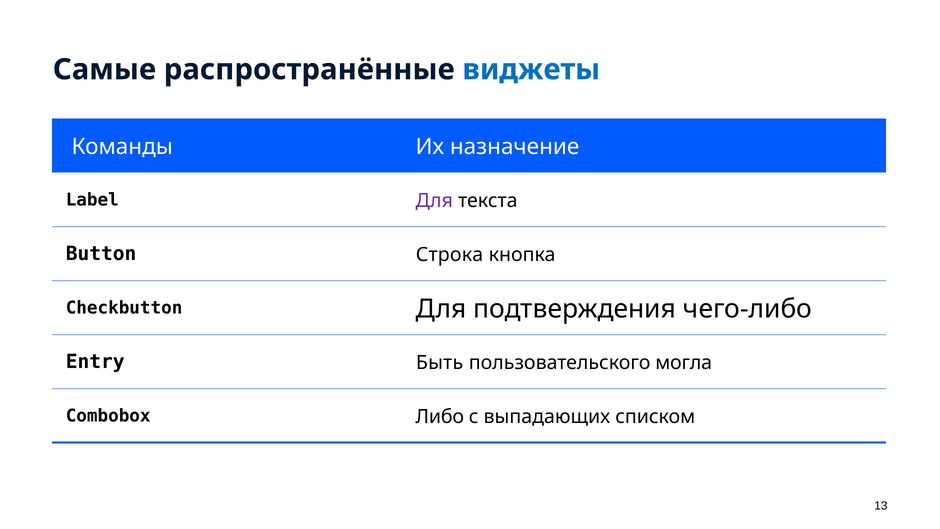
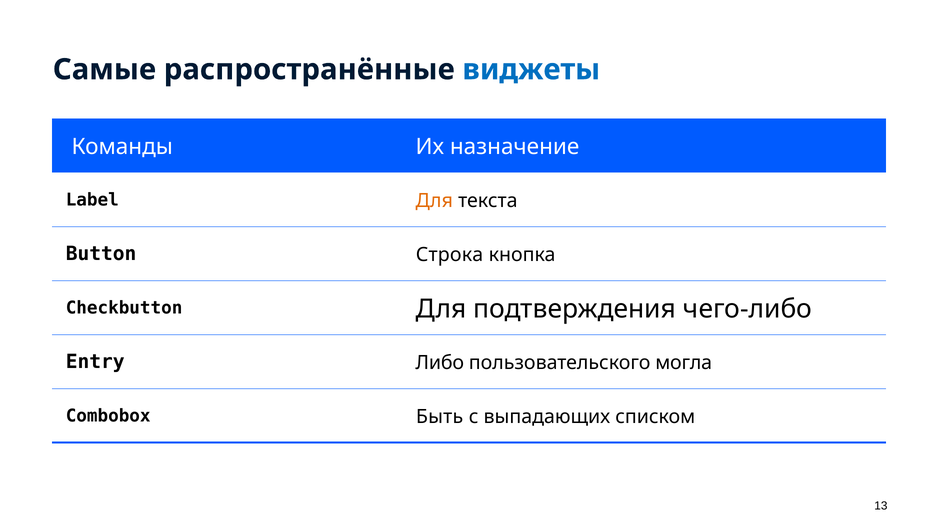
Для colour: purple -> orange (434, 201)
Быть: Быть -> Либо (440, 363)
Либо: Либо -> Быть (440, 417)
